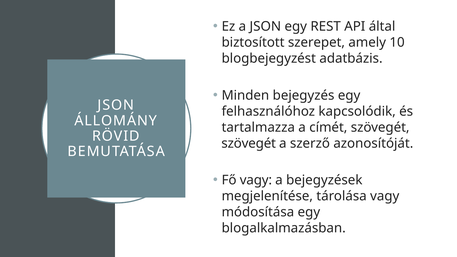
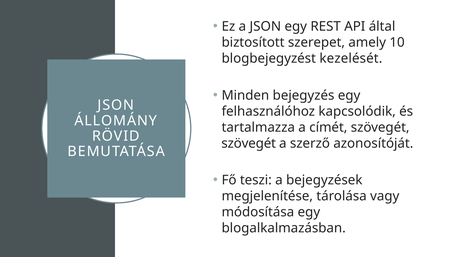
adatbázis: adatbázis -> kezelését (351, 59)
Fő vagy: vagy -> teszi (256, 180)
